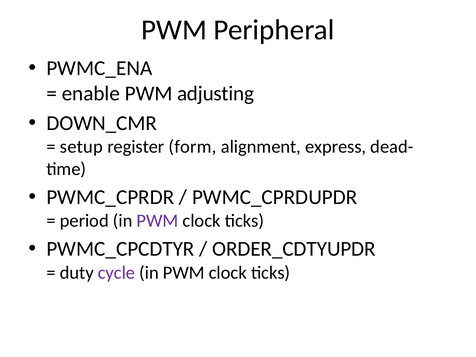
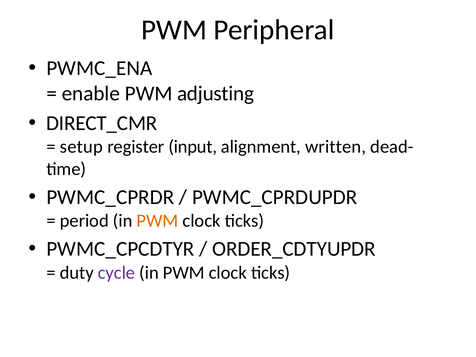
DOWN_CMR: DOWN_CMR -> DIRECT_CMR (102, 123)
form: form -> input (193, 147)
express: express -> written (336, 147)
PWM colour: purple -> orange (158, 221)
